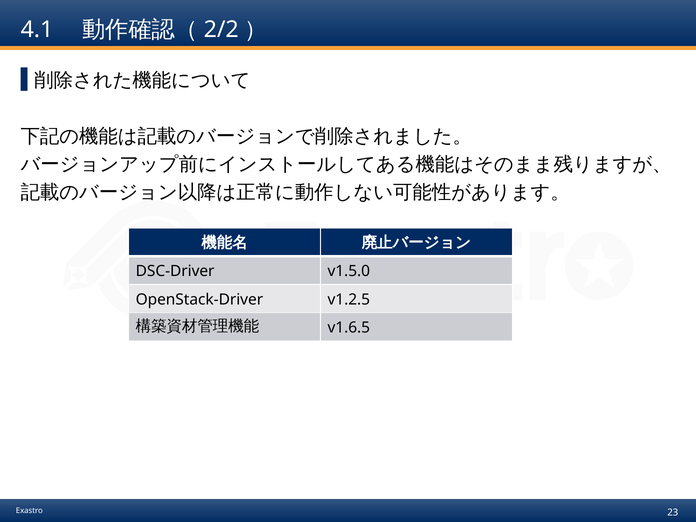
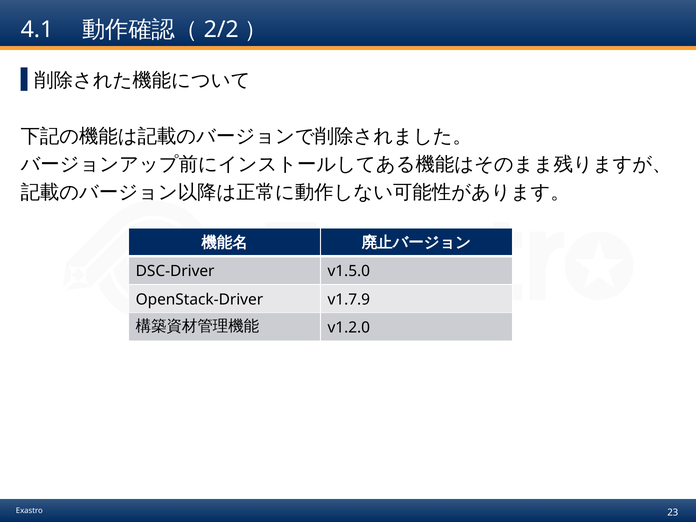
v1.2.5: v1.2.5 -> v1.7.9 (349, 299)
v1.6.5: v1.6.5 -> v1.2.0 (349, 328)
